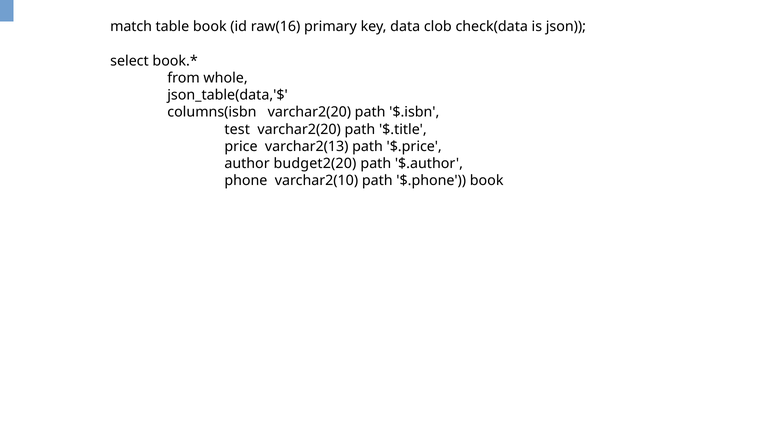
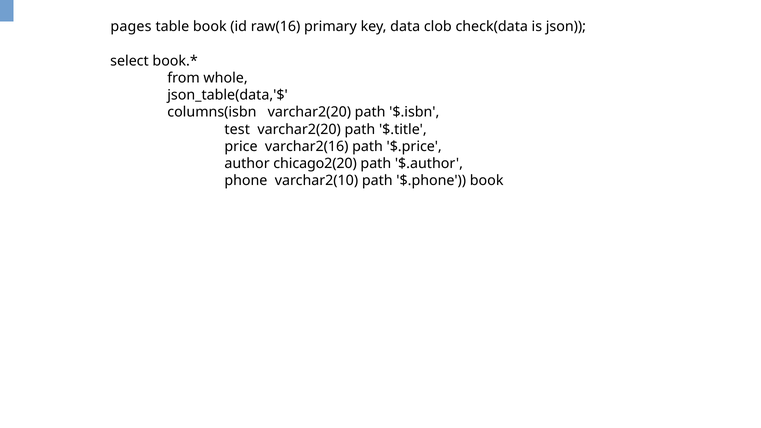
match: match -> pages (131, 27)
varchar2(13: varchar2(13 -> varchar2(16 (307, 146)
budget2(20: budget2(20 -> chicago2(20 (315, 164)
